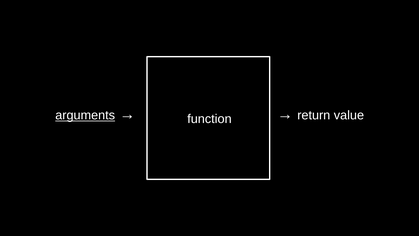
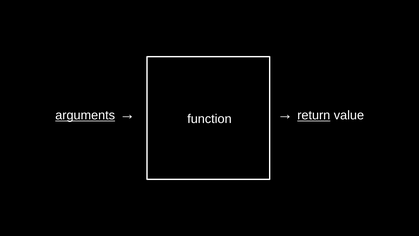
return underline: none -> present (314, 115)
